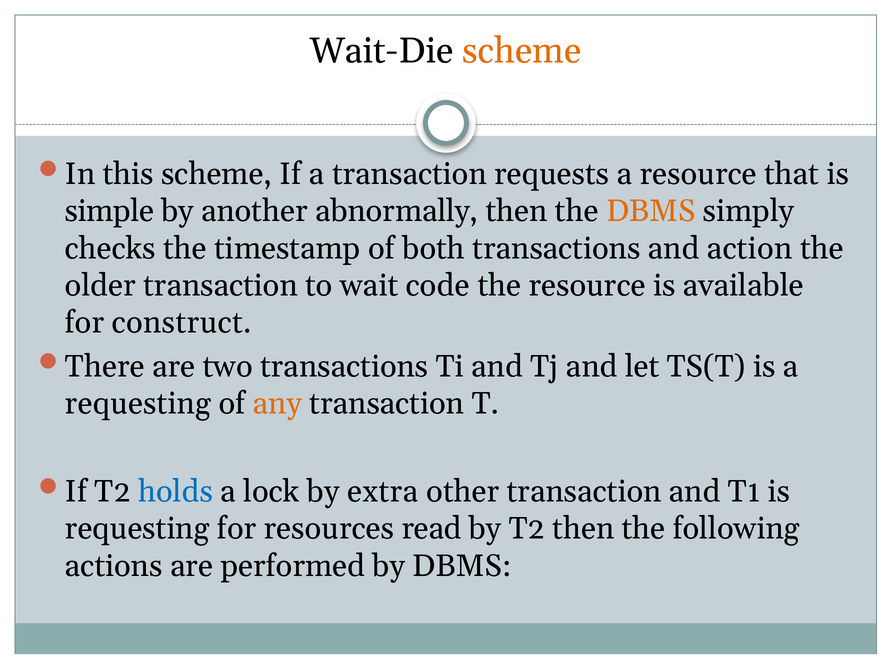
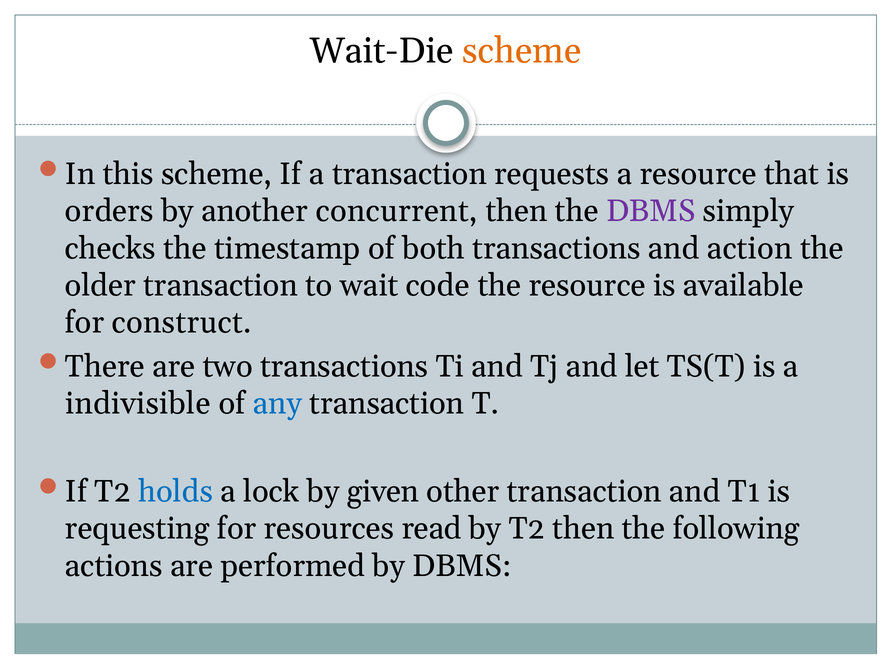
simple: simple -> orders (109, 211)
abnormally: abnormally -> concurrent (397, 211)
DBMS colour: orange -> purple (651, 211)
requesting: requesting -> indivisible (138, 404)
any colour: orange -> blue (277, 404)
extra: extra -> given (383, 491)
